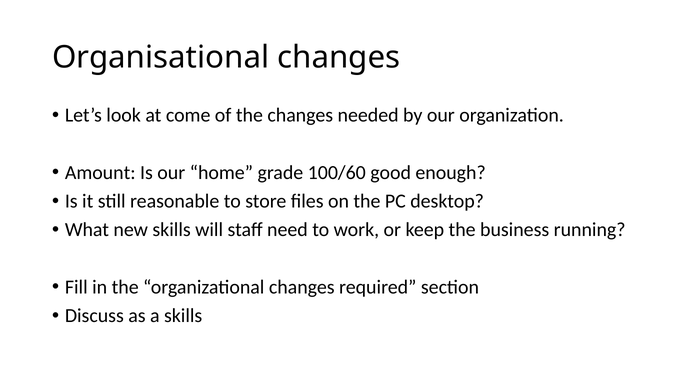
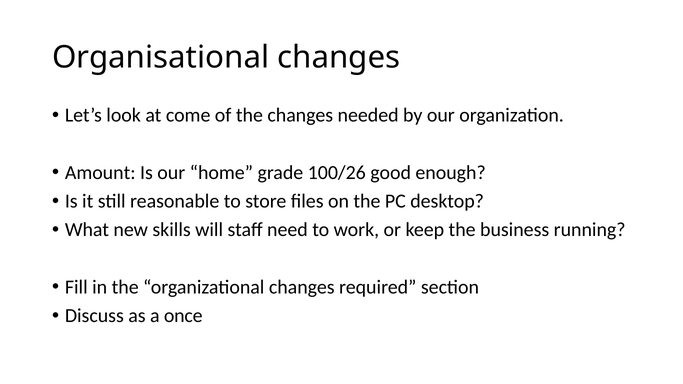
100/60: 100/60 -> 100/26 (337, 173)
a skills: skills -> once (183, 316)
